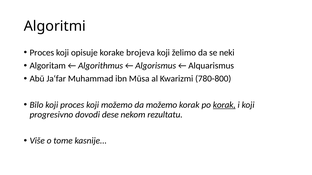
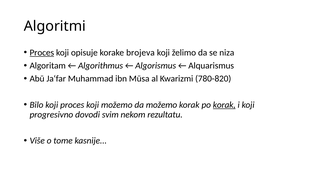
Proces underline: none -> present (42, 53)
neki: neki -> niza (227, 53)
780-800: 780-800 -> 780-820 (213, 79)
dese: dese -> svim (110, 115)
